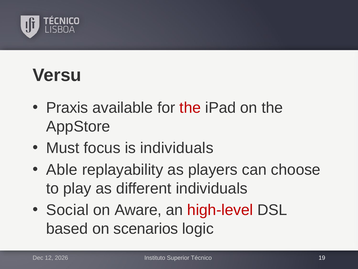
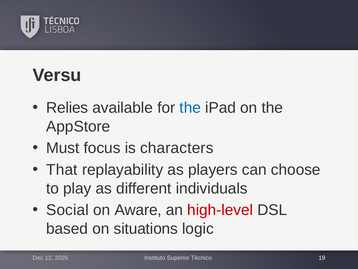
Praxis: Praxis -> Relies (67, 108)
the colour: red -> blue (190, 108)
is individuals: individuals -> characters (177, 148)
Able: Able -> That (62, 170)
scenarios: scenarios -> situations (146, 228)
